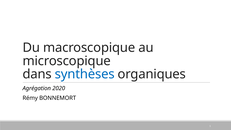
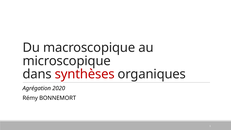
synthèses colour: blue -> red (85, 74)
